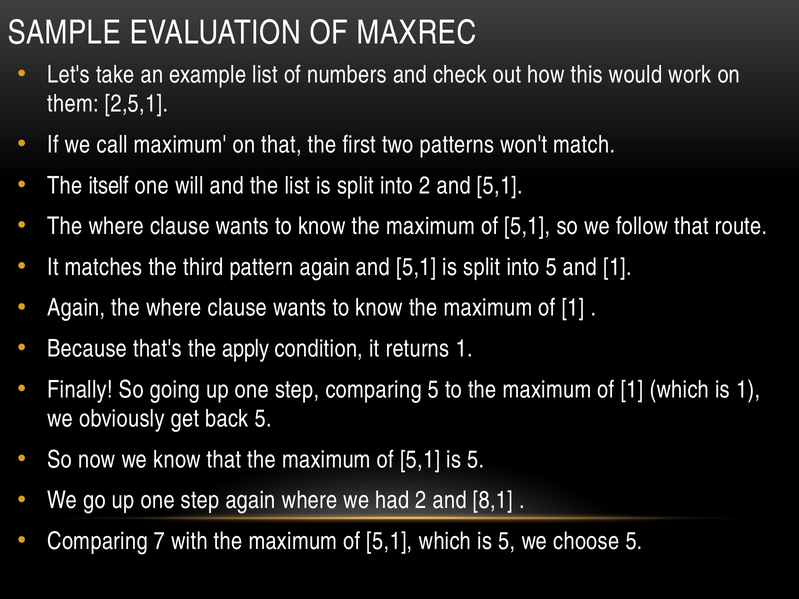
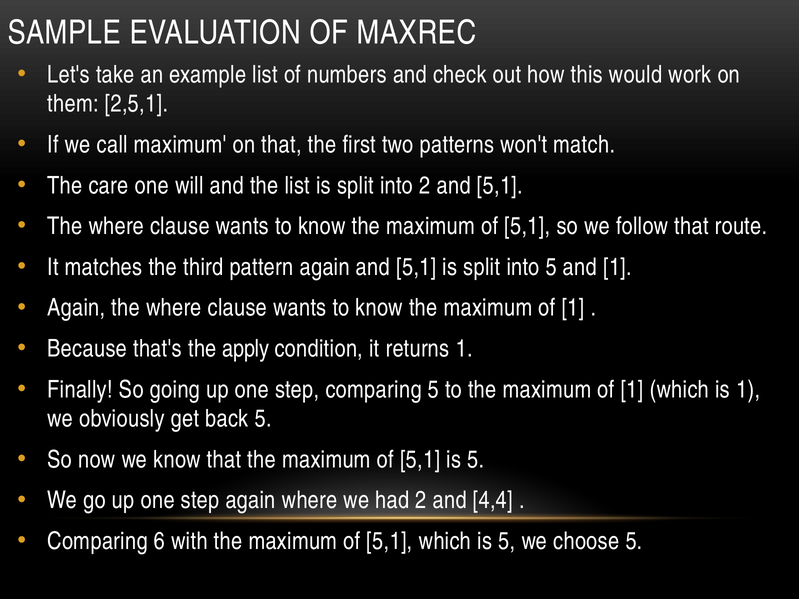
itself: itself -> care (108, 186)
8,1: 8,1 -> 4,4 (493, 501)
7: 7 -> 6 (159, 541)
